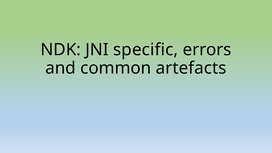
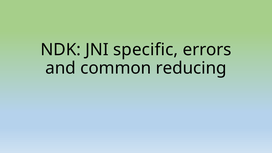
artefacts: artefacts -> reducing (191, 68)
